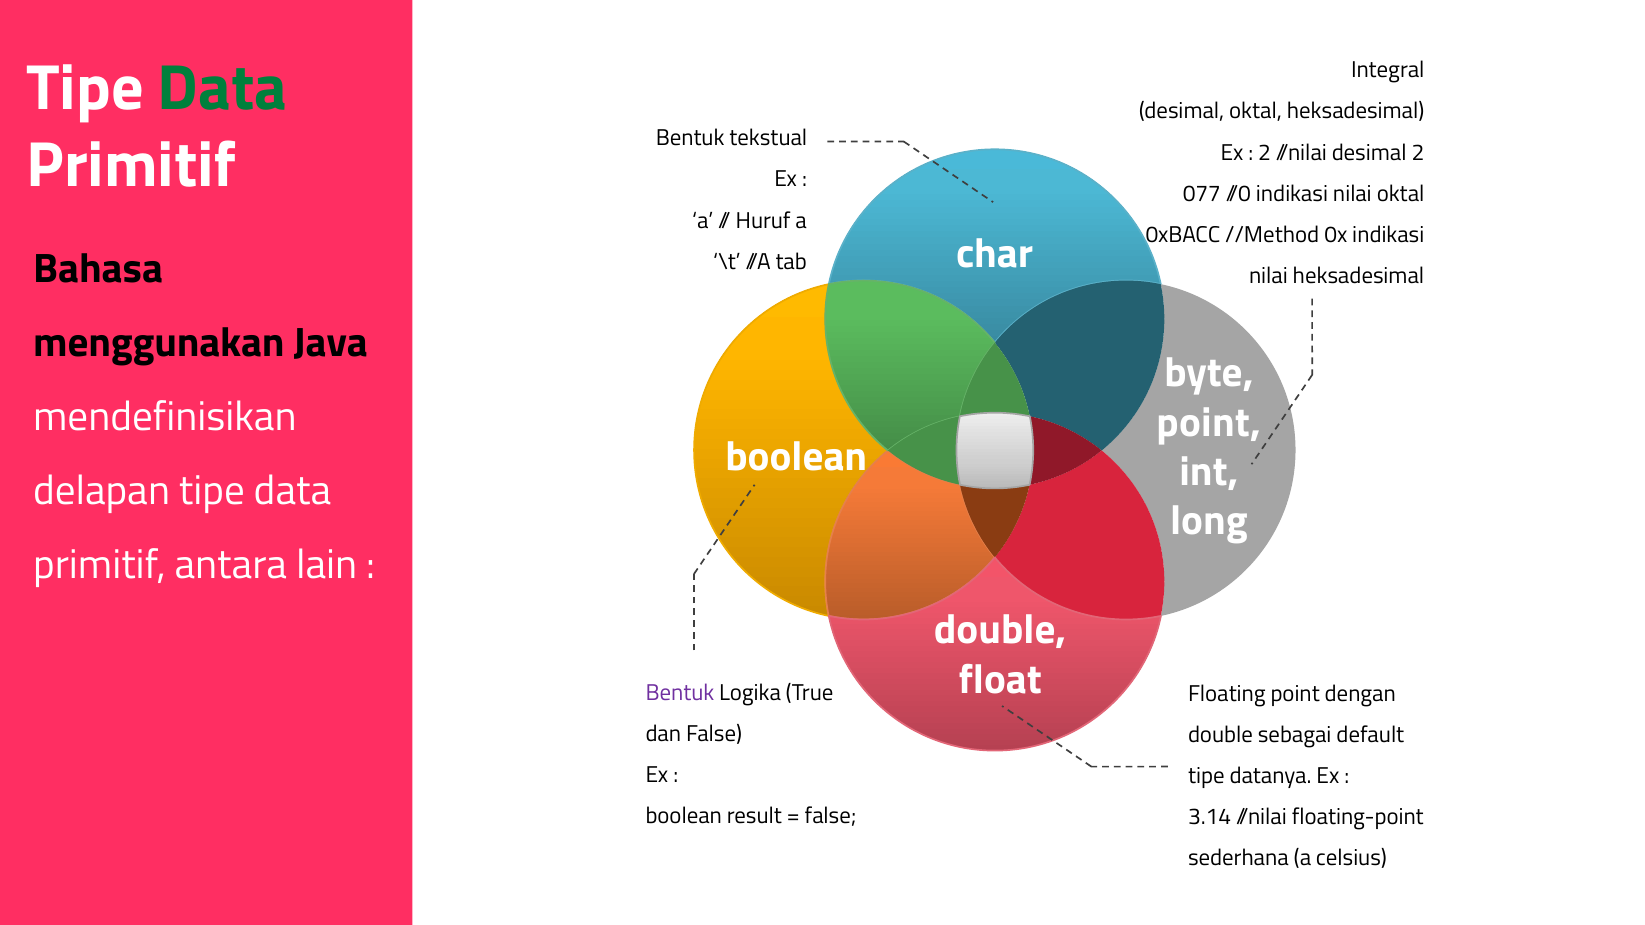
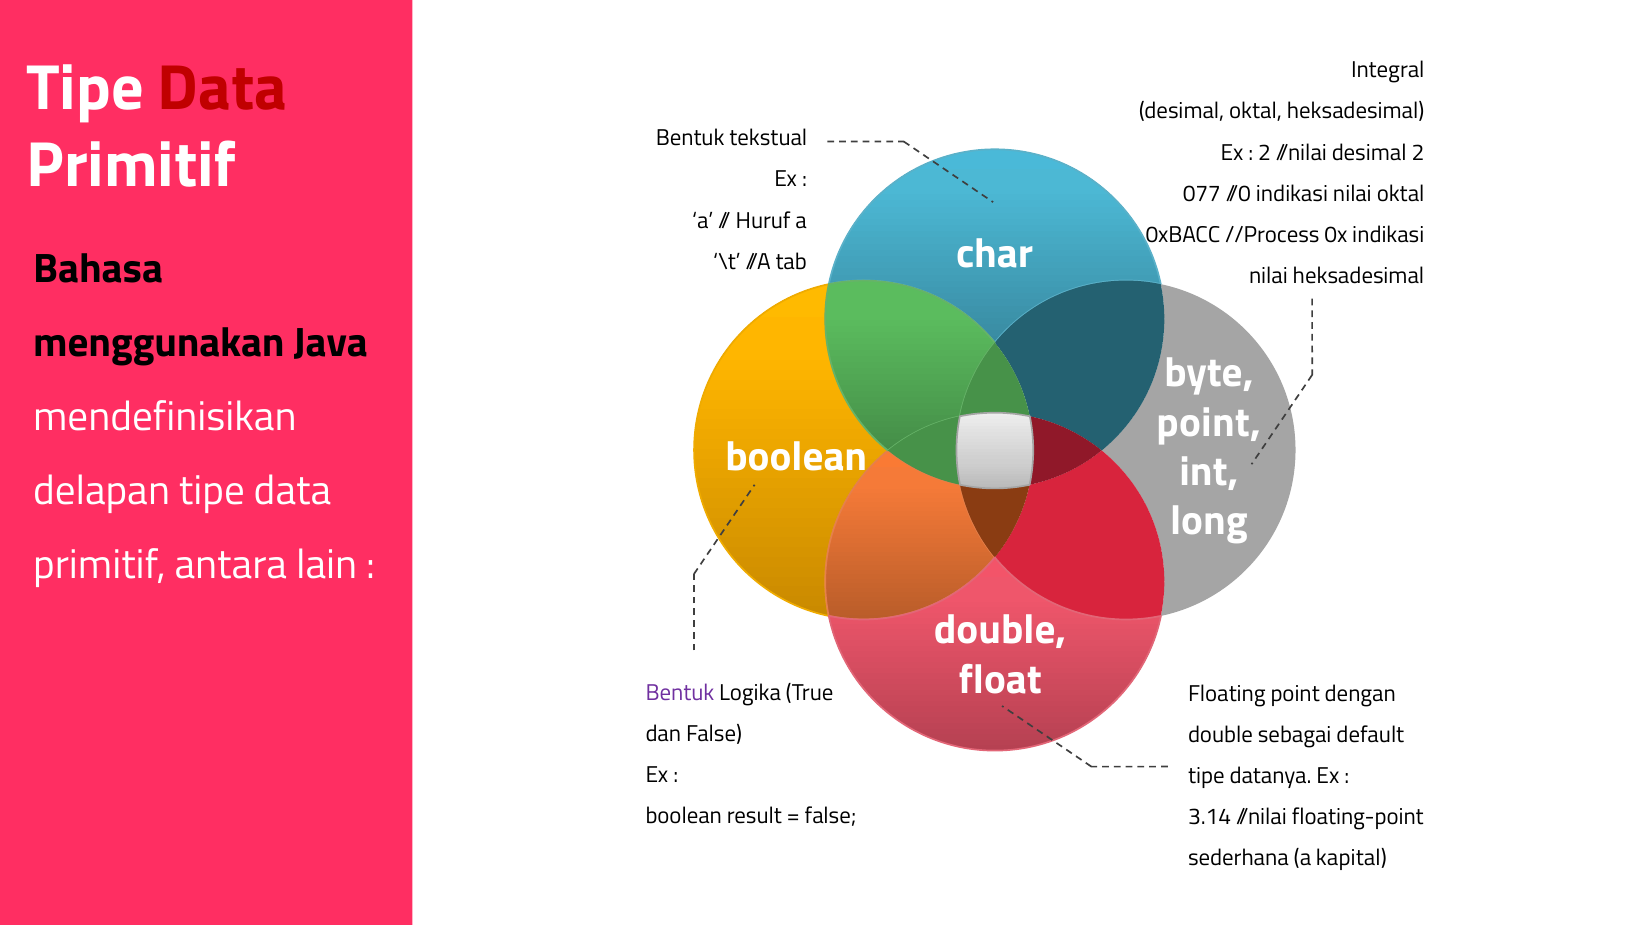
Data colour: green -> red (222, 89)
//Method: //Method -> //Process (1272, 235)
celsius: celsius -> kapital (1351, 859)
